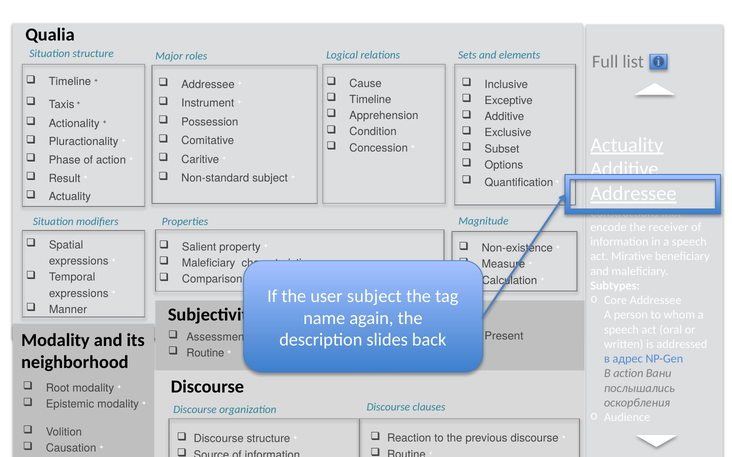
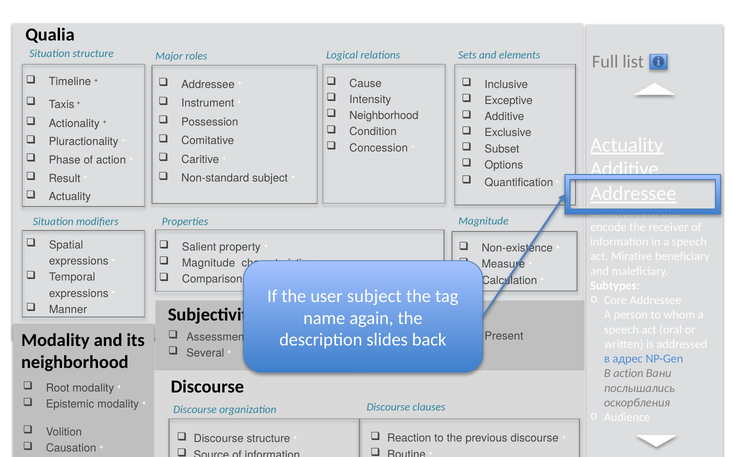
Timeline: Timeline -> Intensity (370, 100)
Apprehension: Apprehension -> Neighborhood (384, 116)
Maleficiary: Maleficiary -> Magnitude (209, 263)
Routine: Routine -> Several (205, 353)
